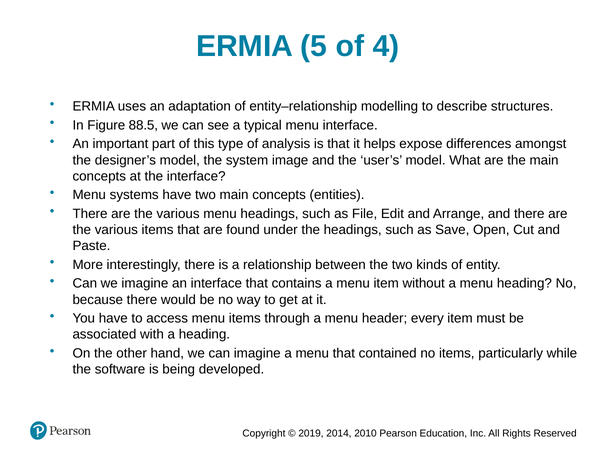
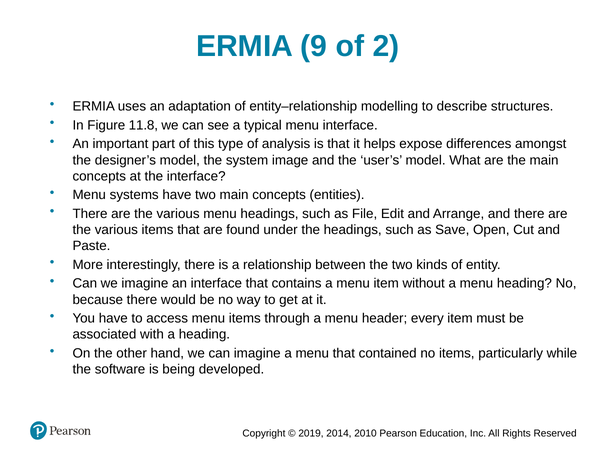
5: 5 -> 9 (314, 46)
4: 4 -> 2 (386, 46)
88.5: 88.5 -> 11.8 (143, 125)
